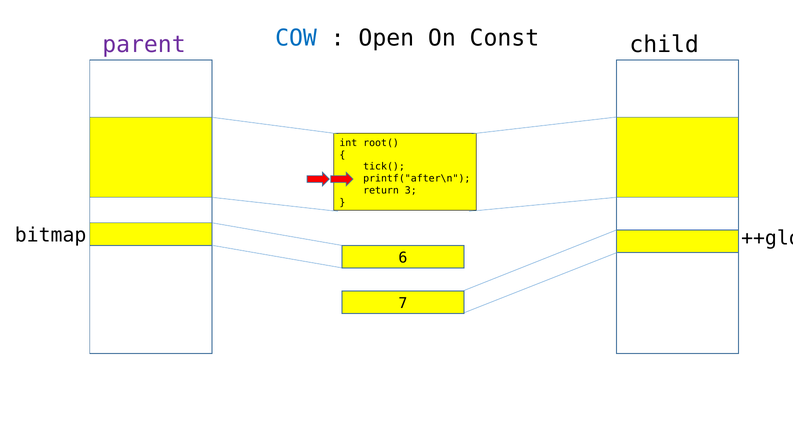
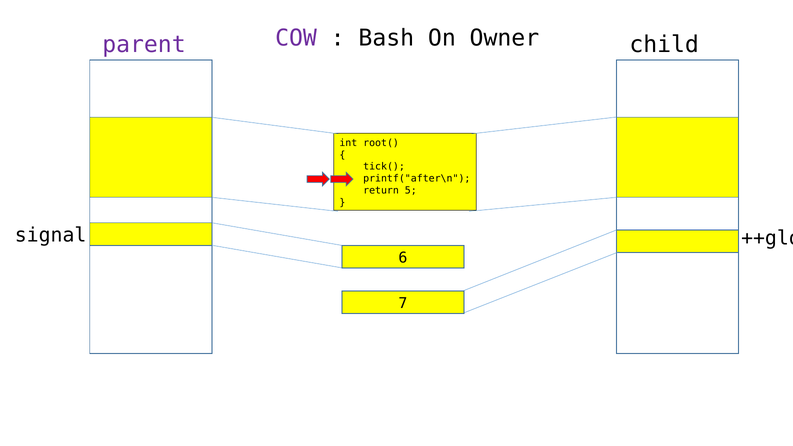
COW colour: blue -> purple (296, 38)
Open: Open -> Bash (386, 38)
Const: Const -> Owner (504, 38)
3: 3 -> 5 (411, 190)
bitmap: bitmap -> signal (51, 235)
